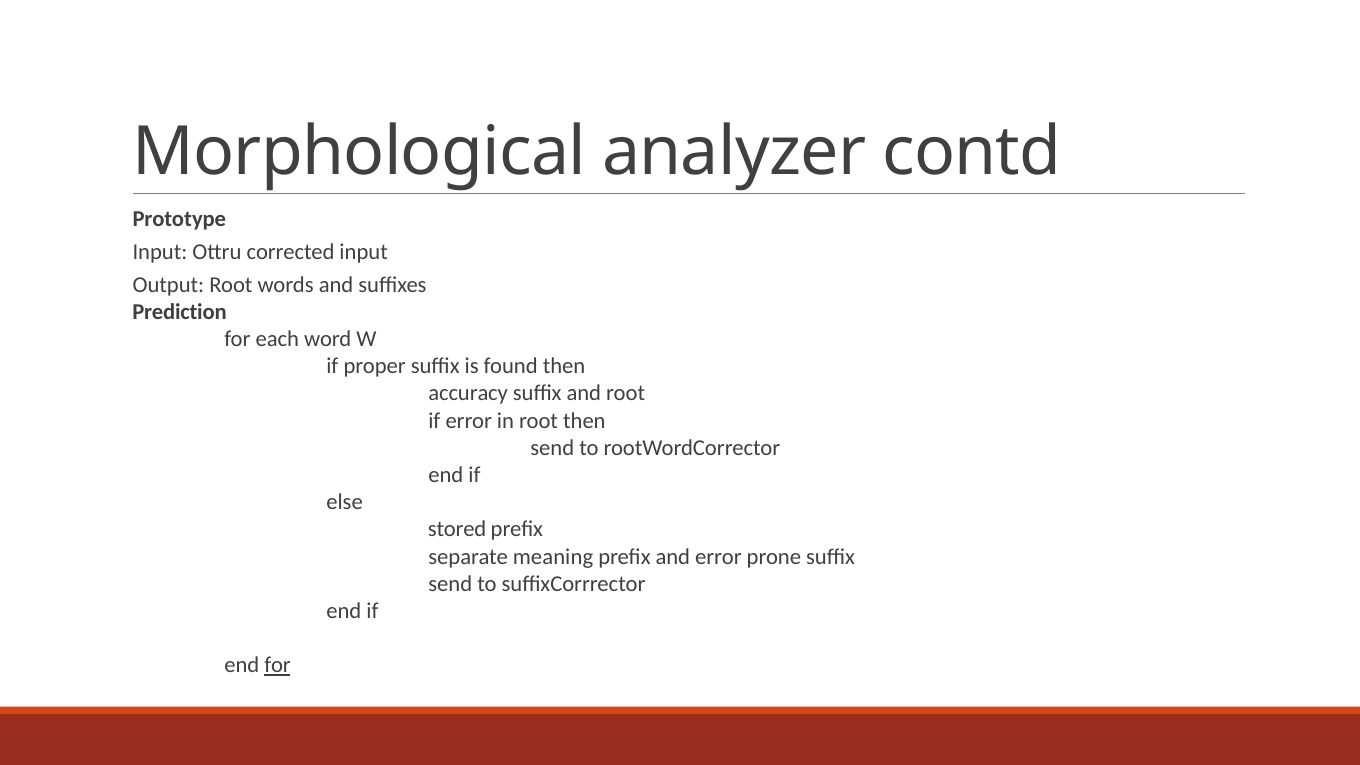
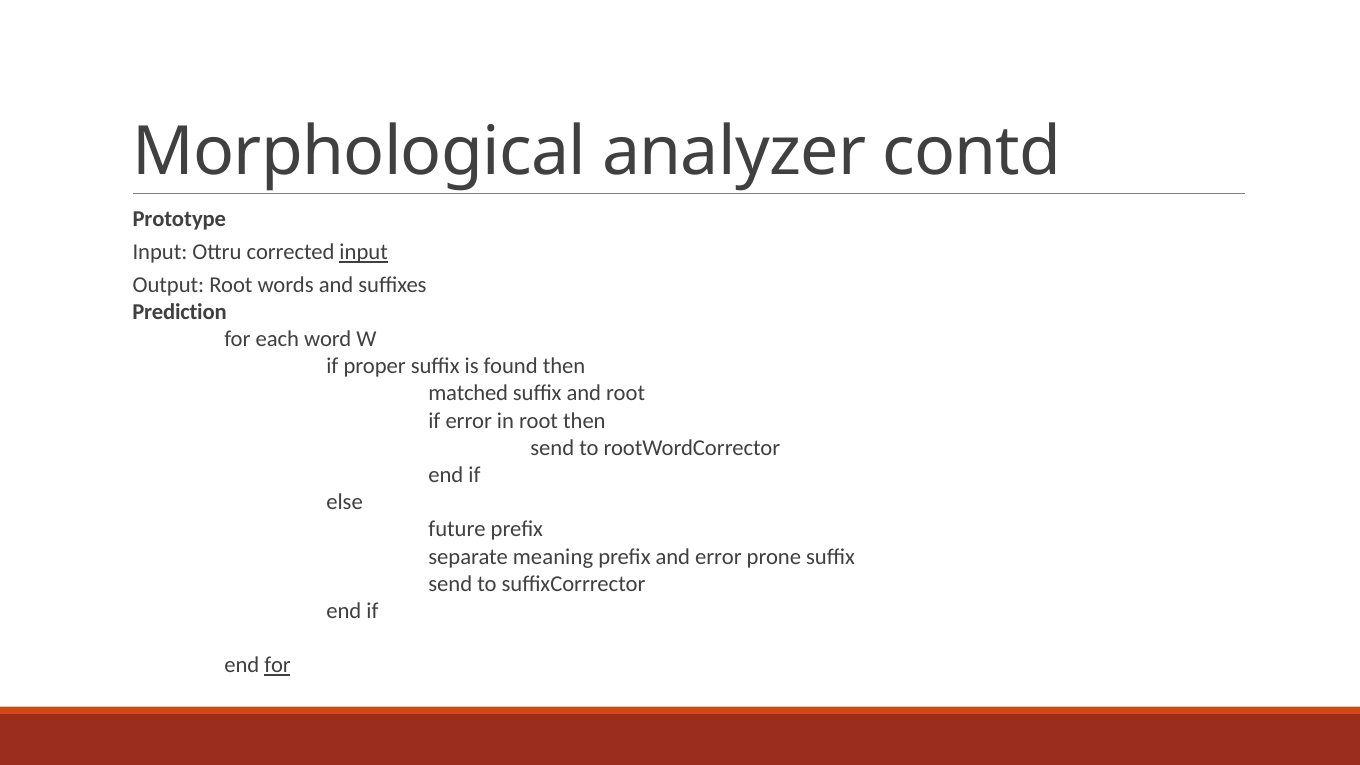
input underline: none -> present (364, 252)
accuracy: accuracy -> matched (468, 393)
stored: stored -> future (457, 529)
